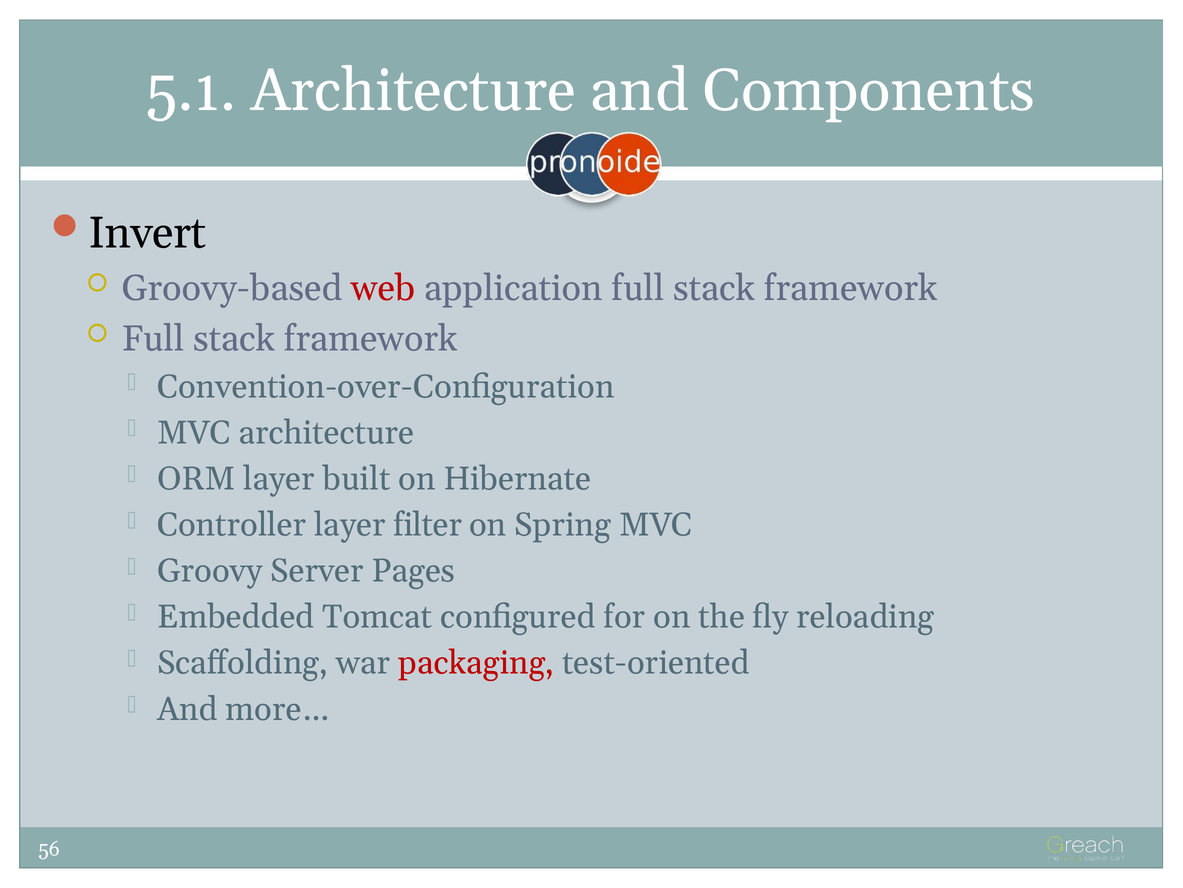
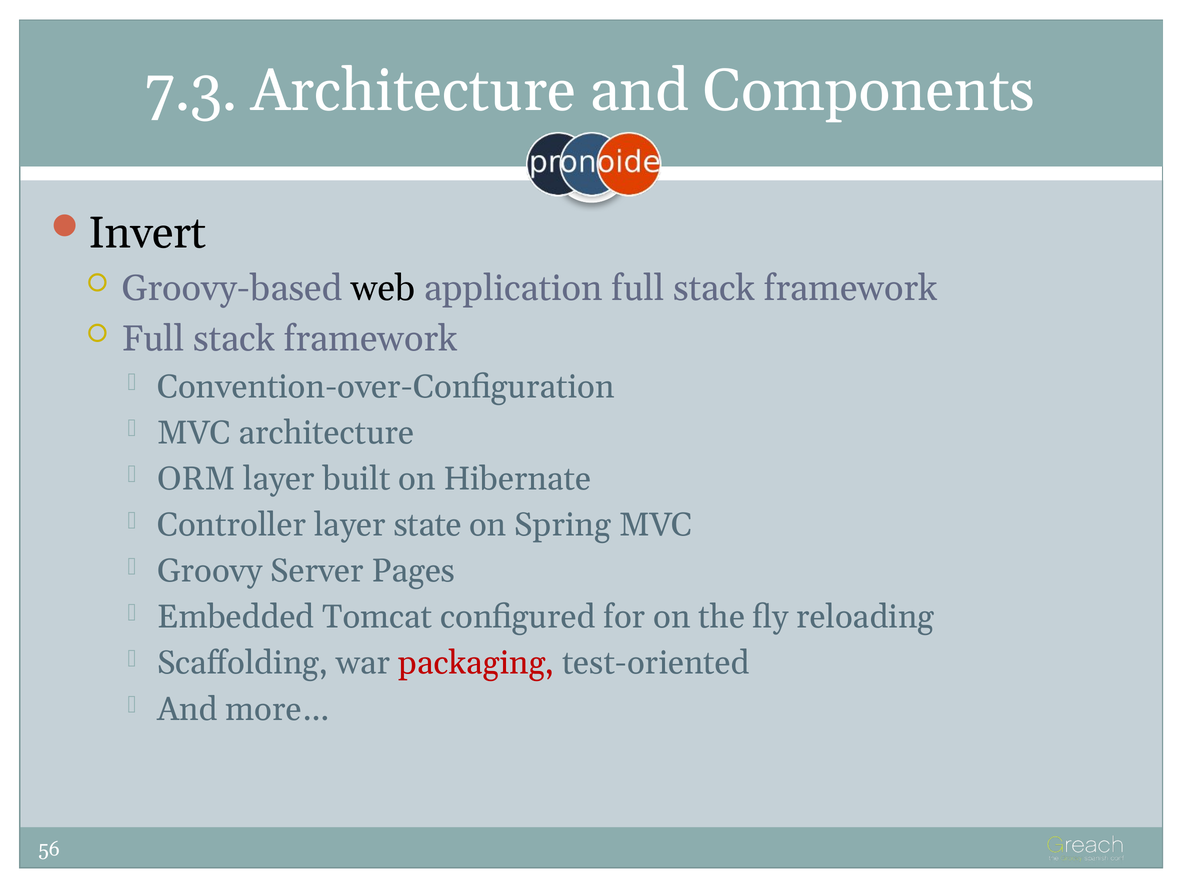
5.1: 5.1 -> 7.3 (192, 91)
web colour: red -> black (383, 288)
filter: filter -> state (428, 524)
